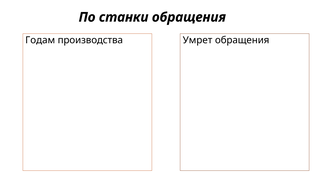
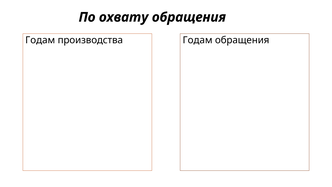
станки: станки -> охвату (124, 17)
производства Умрет: Умрет -> Годам (198, 40)
